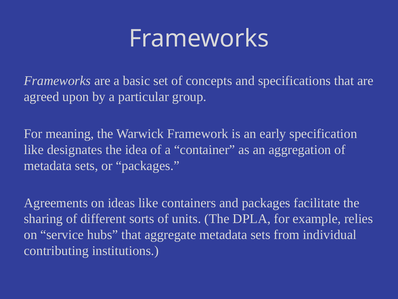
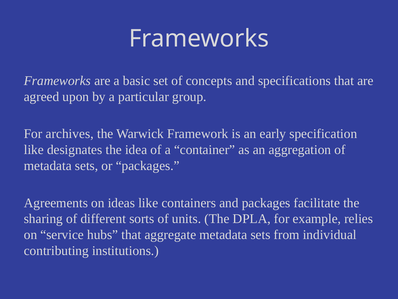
meaning: meaning -> archives (70, 134)
